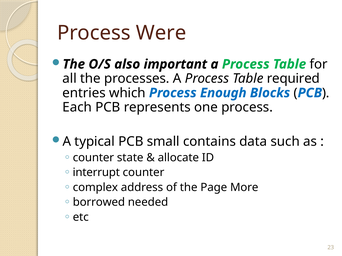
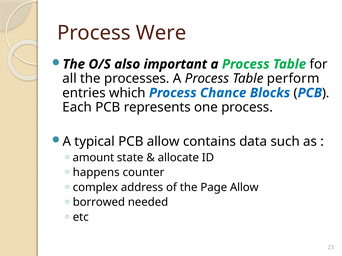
required: required -> perform (293, 79)
Enough: Enough -> Chance (223, 93)
PCB small: small -> allow (163, 142)
counter: counter -> amount (93, 158)
interrupt: interrupt -> happens (96, 173)
Page More: More -> Allow (244, 188)
